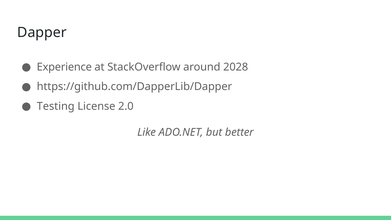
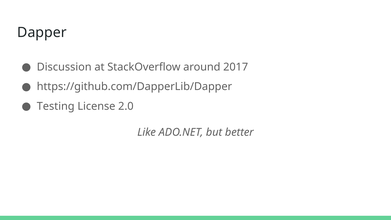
Experience: Experience -> Discussion (64, 67)
2028: 2028 -> 2017 (236, 67)
